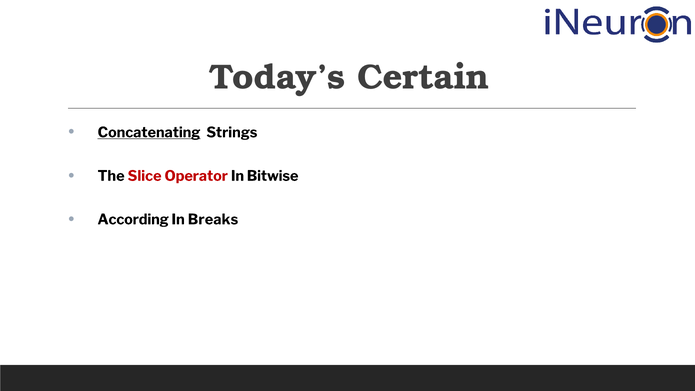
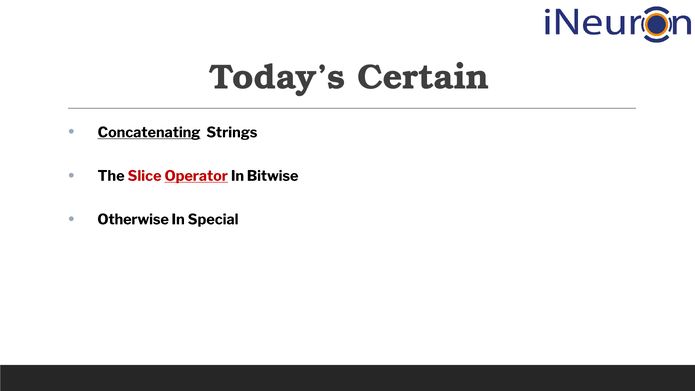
Operator underline: none -> present (196, 176)
According: According -> Otherwise (133, 220)
Breaks: Breaks -> Special (213, 220)
